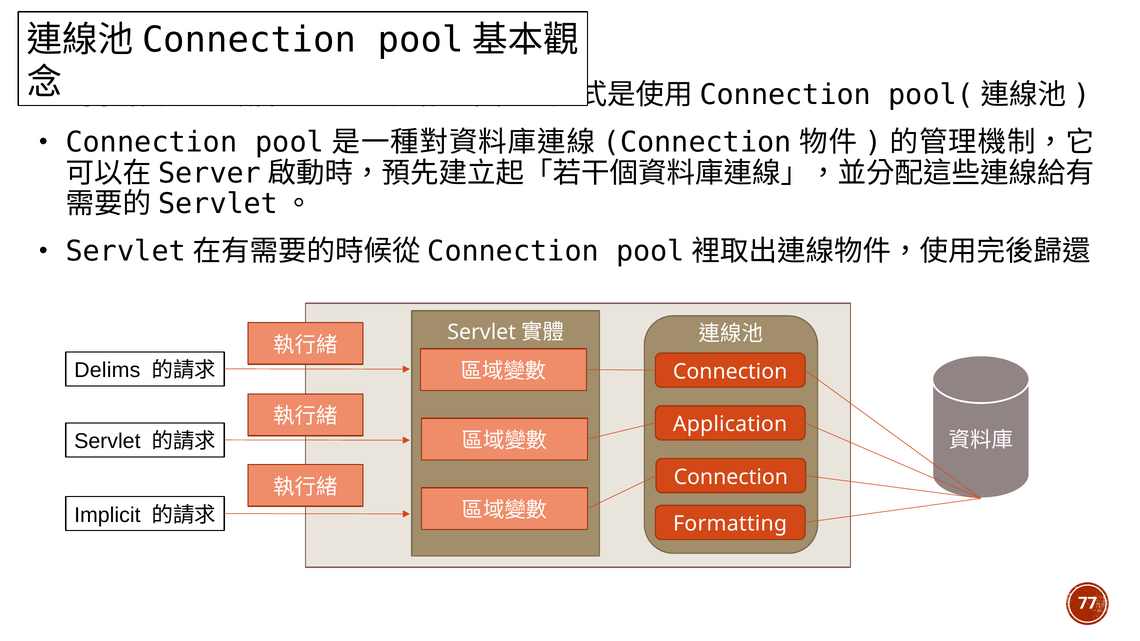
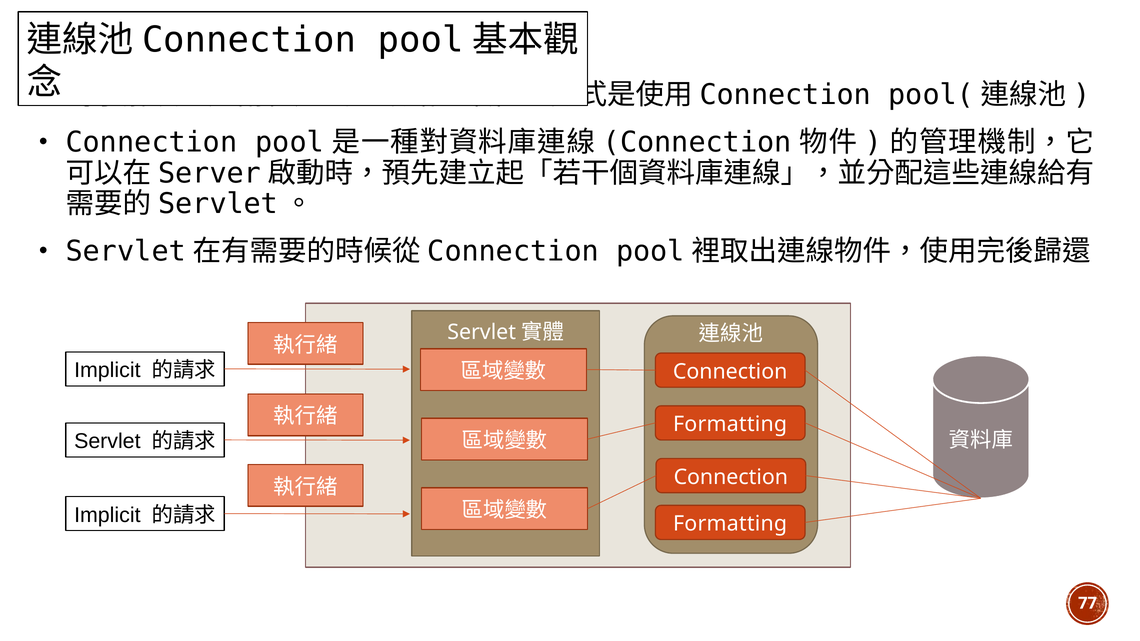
Delims: Delims -> Implicit (107, 371)
Application: Application -> Formatting (730, 425)
